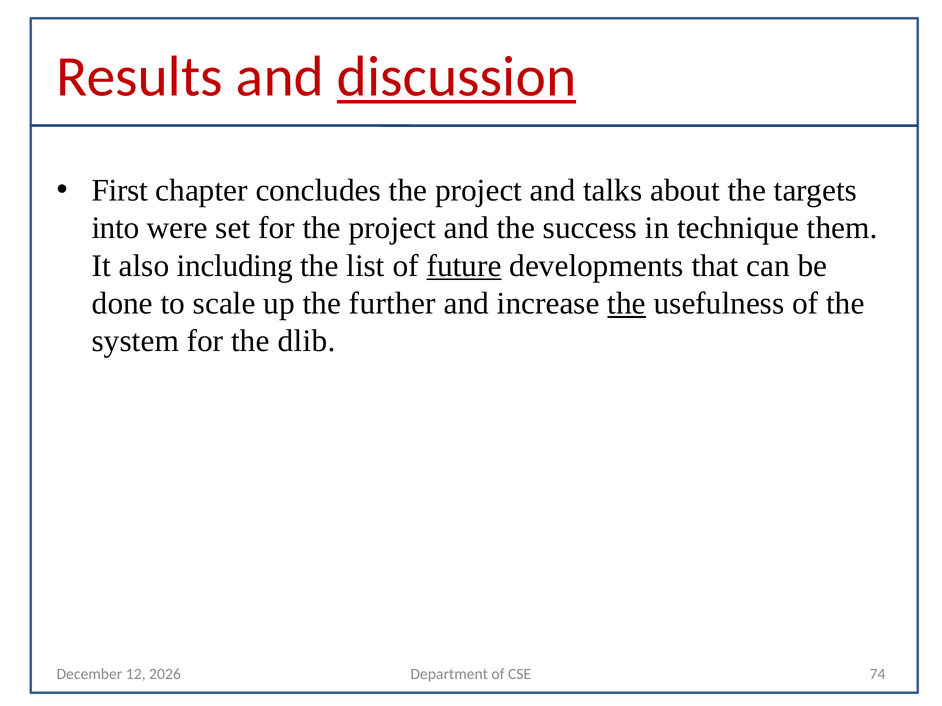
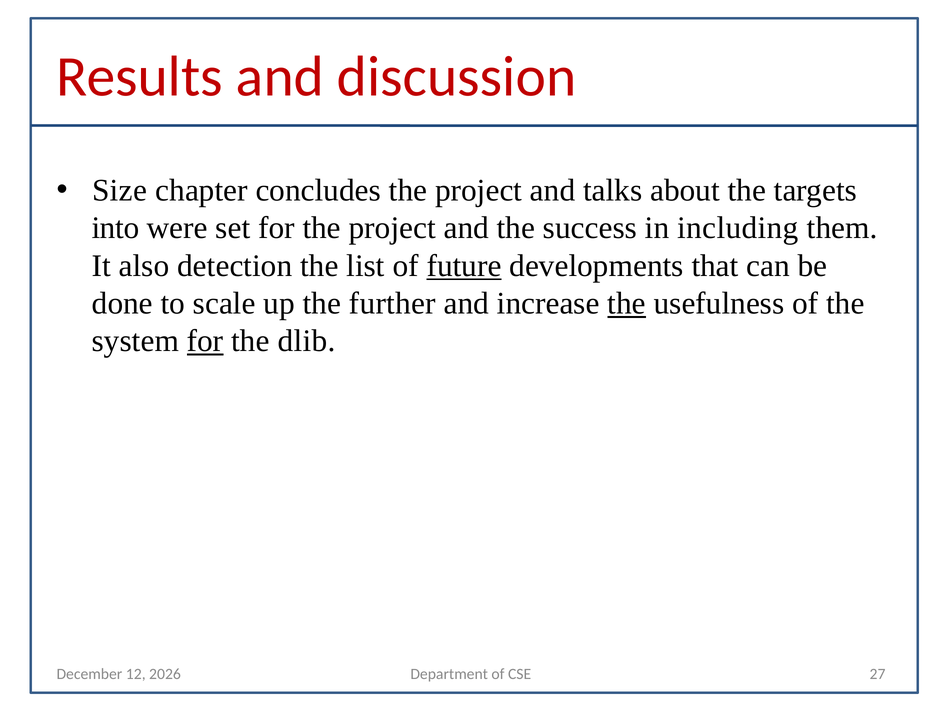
discussion underline: present -> none (457, 77)
First: First -> Size (120, 191)
technique: technique -> including (738, 228)
including: including -> detection (235, 266)
for underline: none -> present (205, 341)
74: 74 -> 27 (878, 675)
